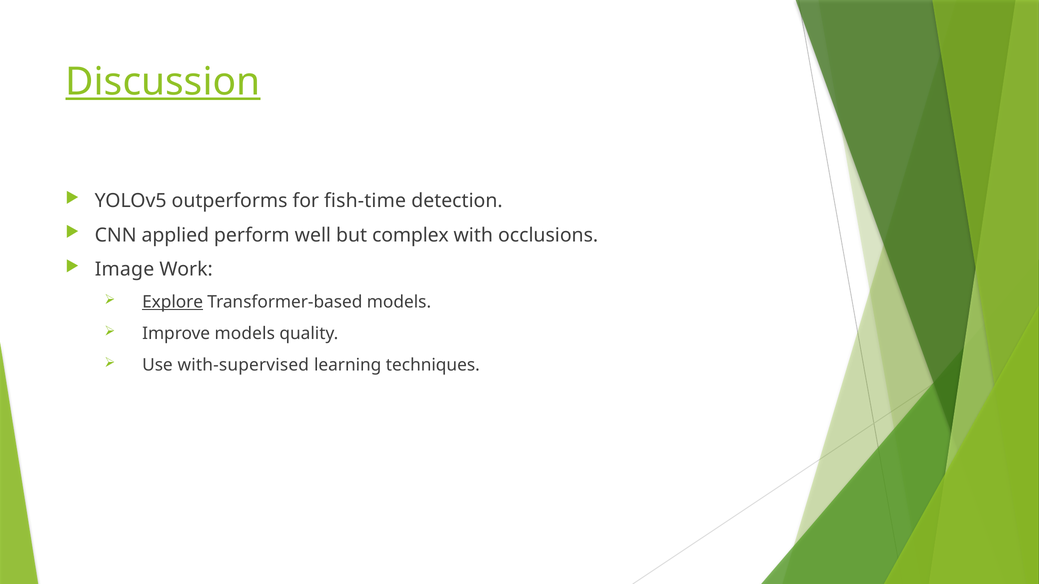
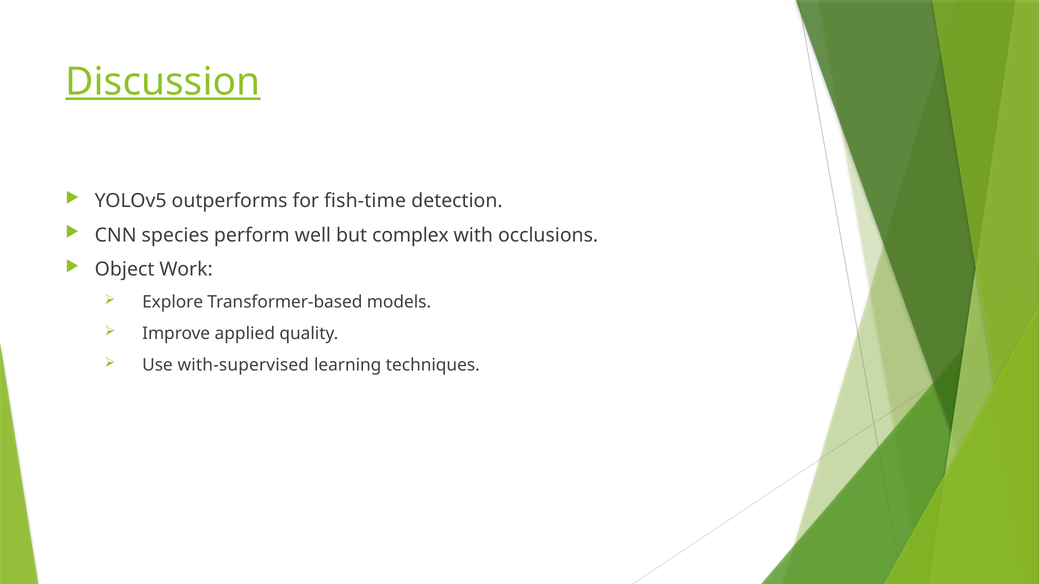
applied: applied -> species (175, 235)
Image: Image -> Object (125, 269)
Explore underline: present -> none (173, 302)
Improve models: models -> applied (245, 334)
